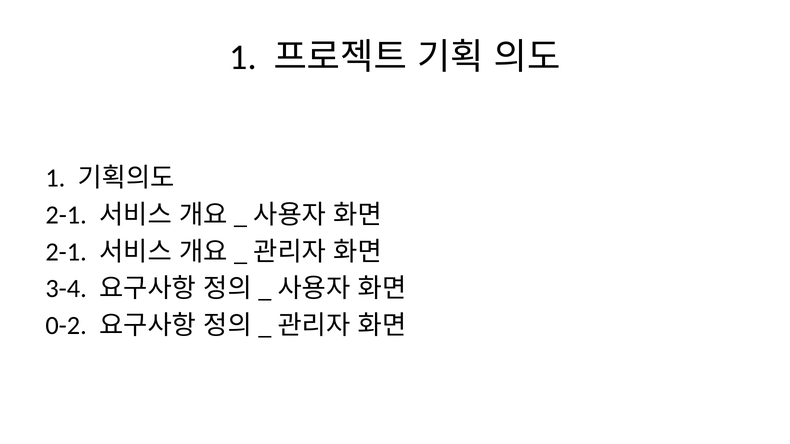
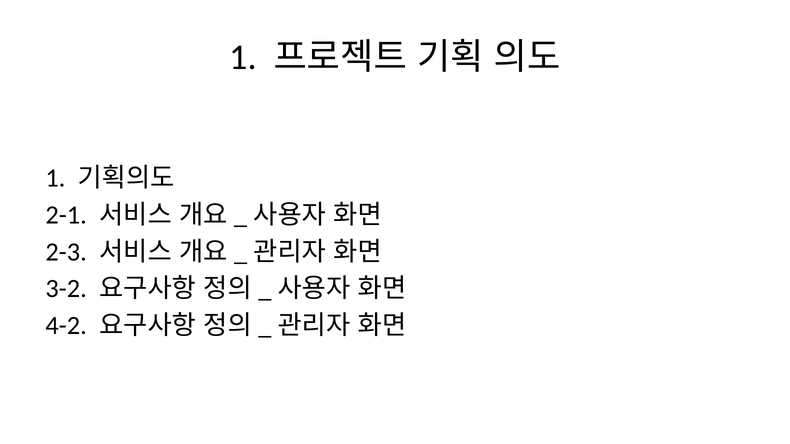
2-1: 2-1 -> 2-3 (66, 252)
3-4: 3-4 -> 3-2 (66, 289)
0-2: 0-2 -> 4-2 (66, 326)
